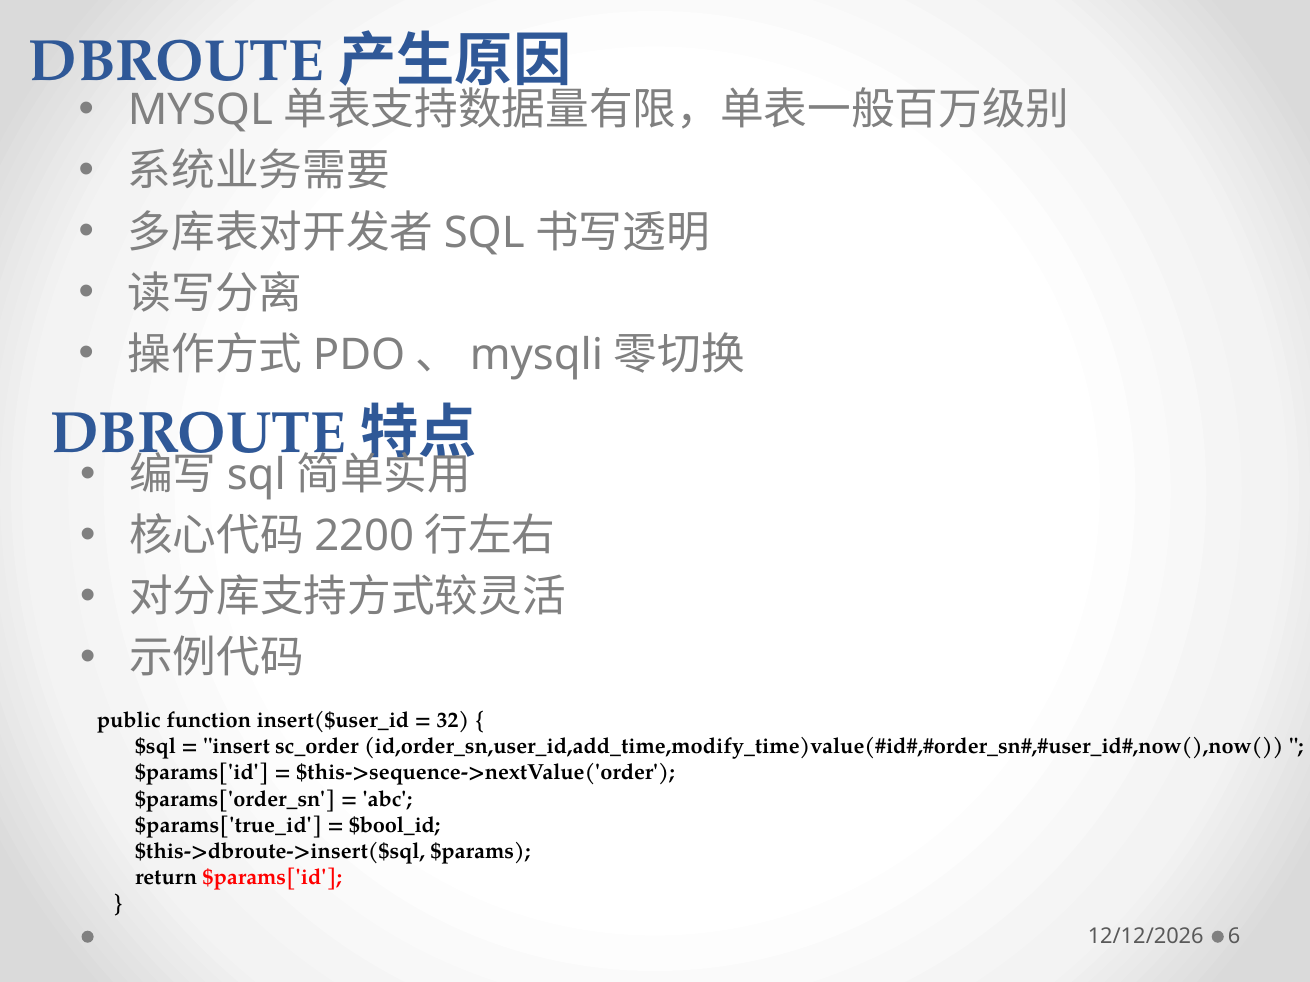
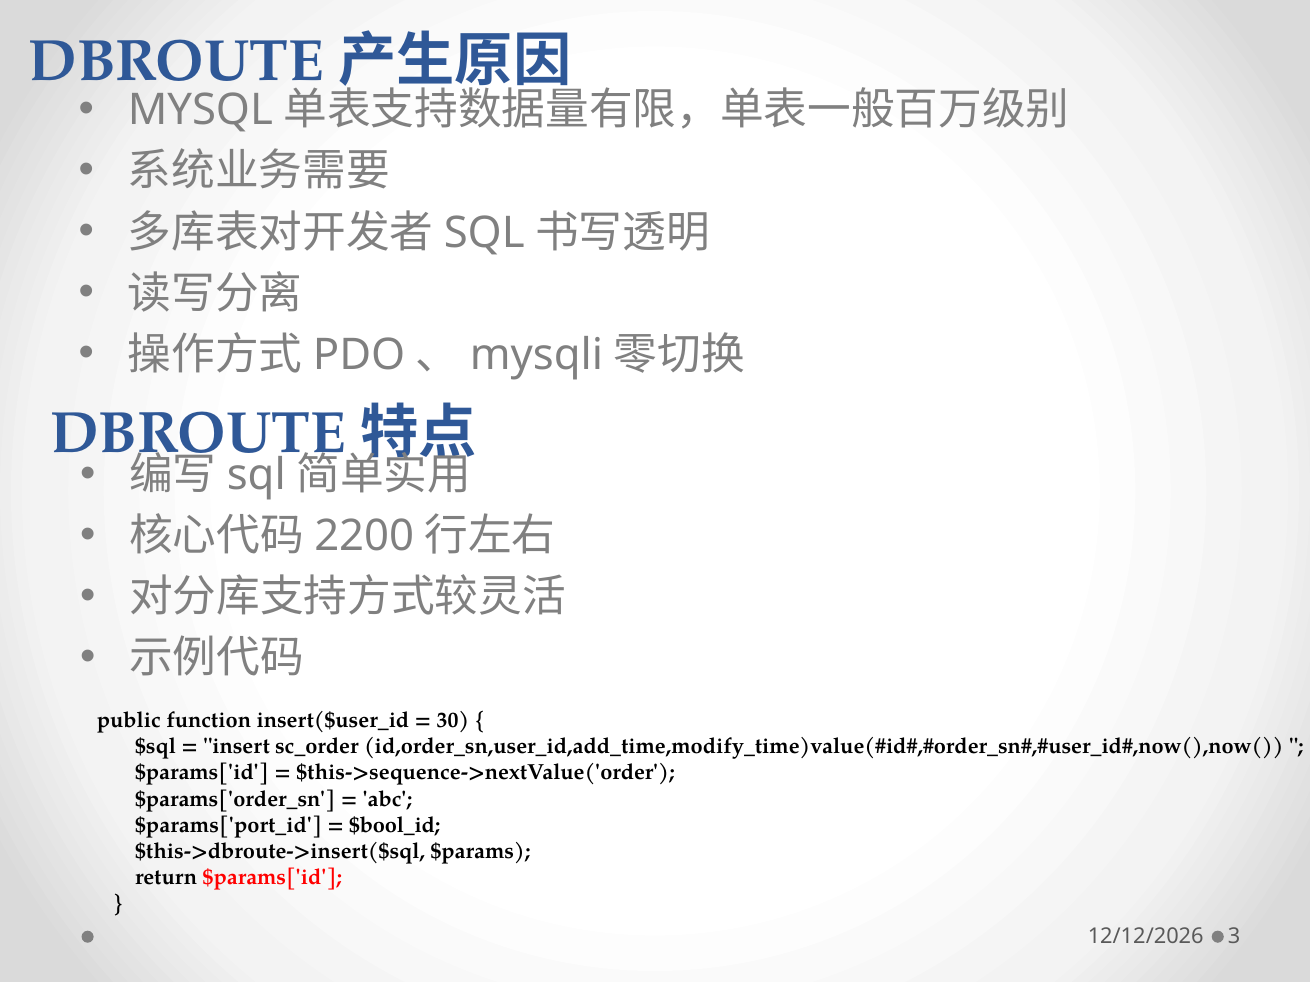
32: 32 -> 30 (453, 721)
$params['true_id: $params['true_id -> $params['port_id (229, 825)
6: 6 -> 3 (1234, 937)
